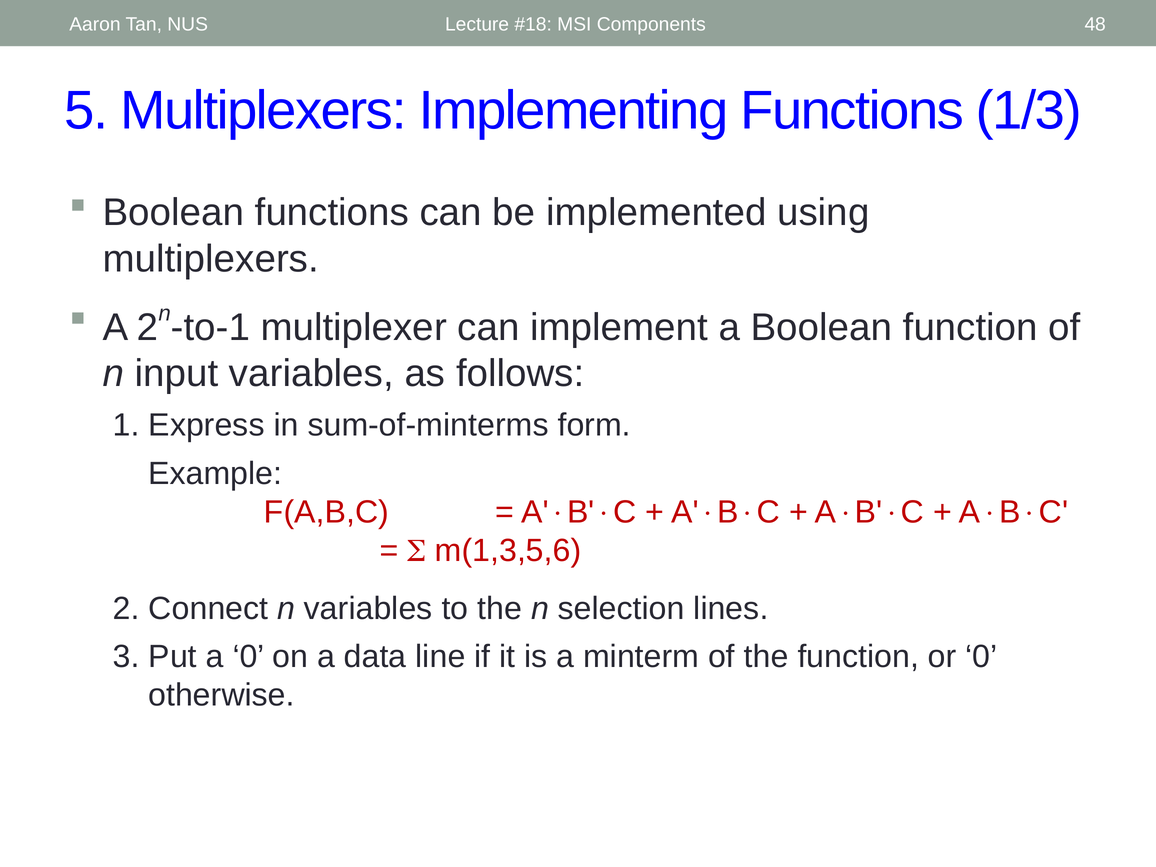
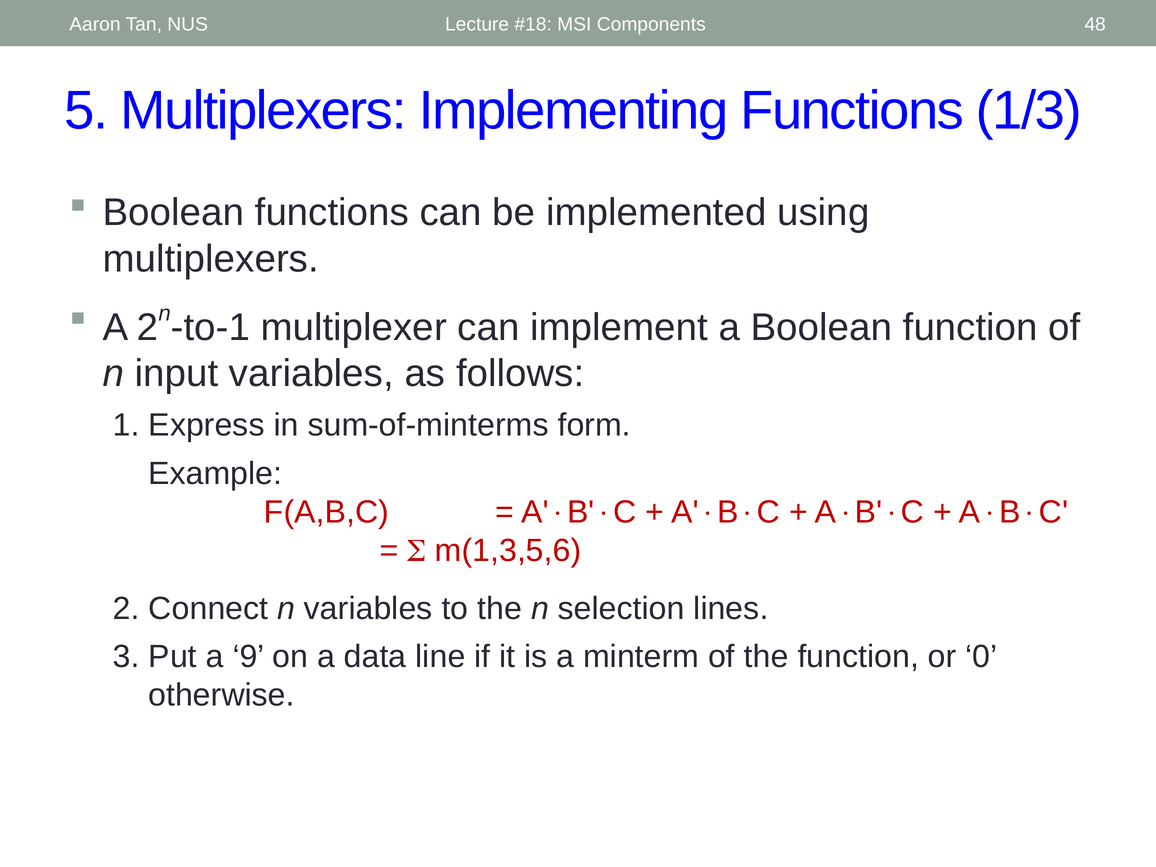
a 0: 0 -> 9 (249, 657)
